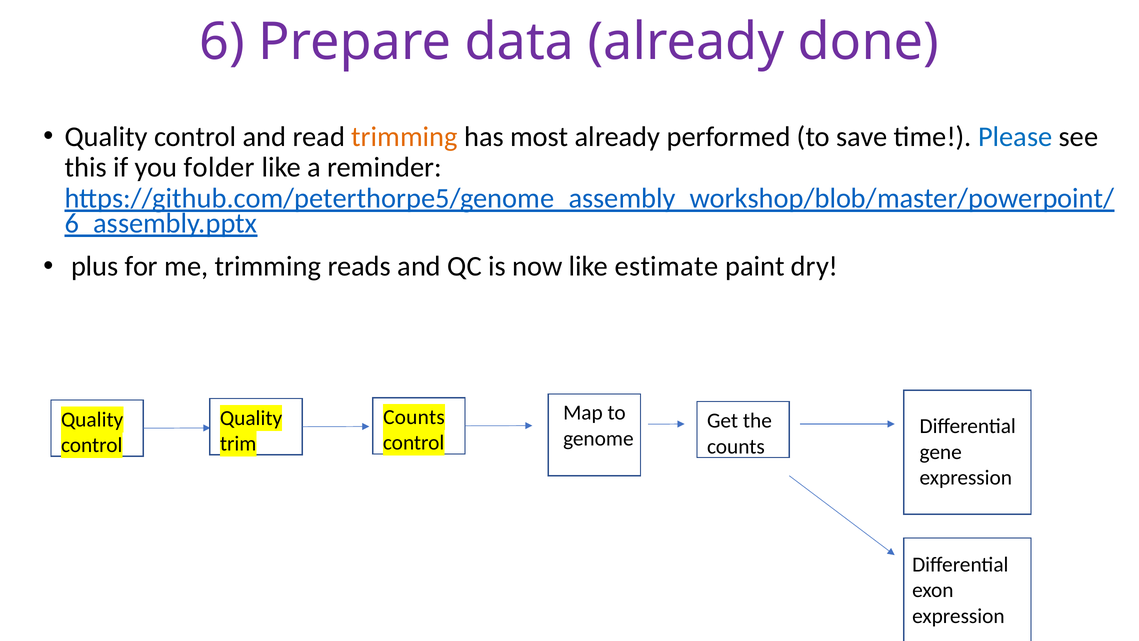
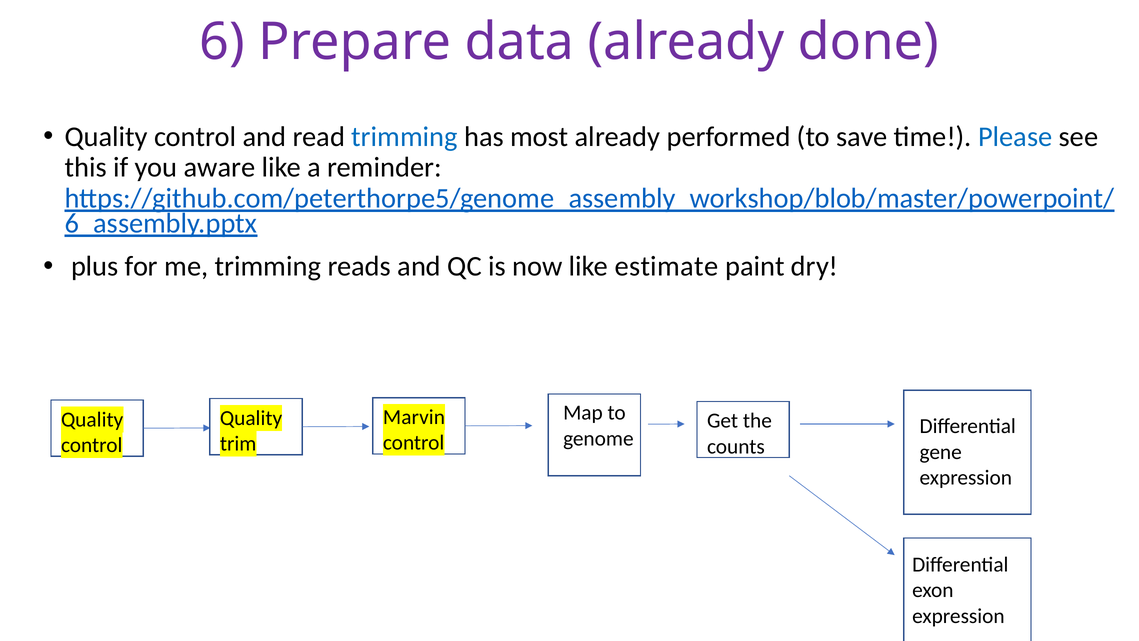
trimming colour: orange -> blue (404, 137)
folder: folder -> aware (219, 167)
Counts: Counts -> Marvin (414, 417)
